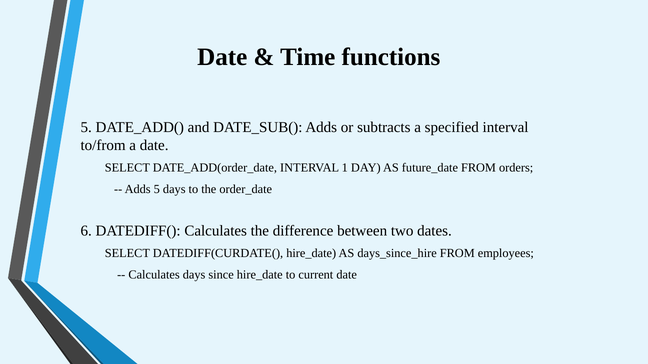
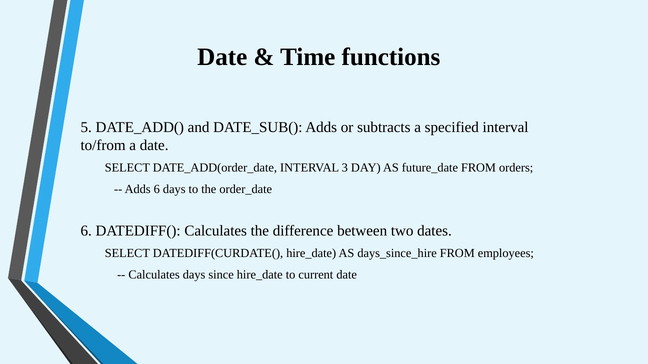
1: 1 -> 3 (345, 168)
Adds 5: 5 -> 6 (157, 189)
